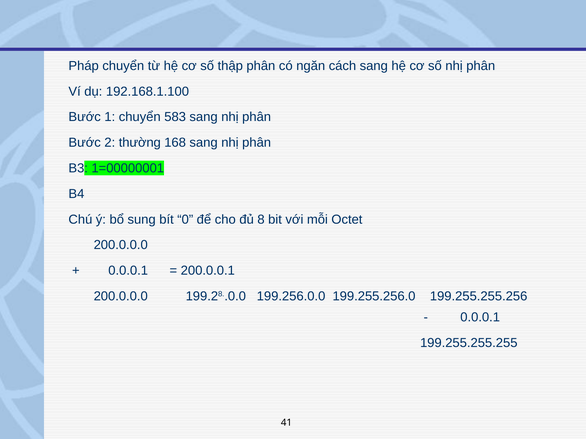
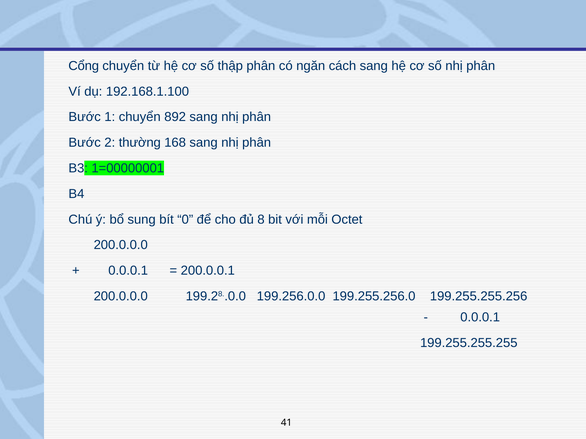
Pháp: Pháp -> Cổng (84, 66)
583: 583 -> 892 (175, 117)
